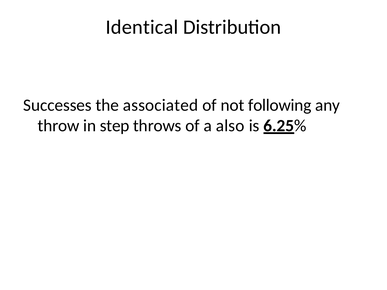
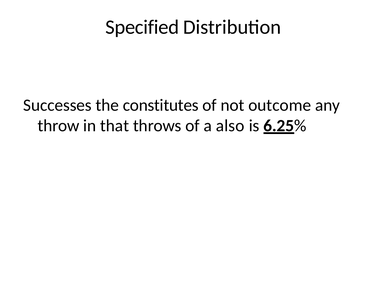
Identical: Identical -> Specified (142, 27)
associated: associated -> constitutes (161, 105)
following: following -> outcome (280, 105)
step: step -> that (115, 126)
